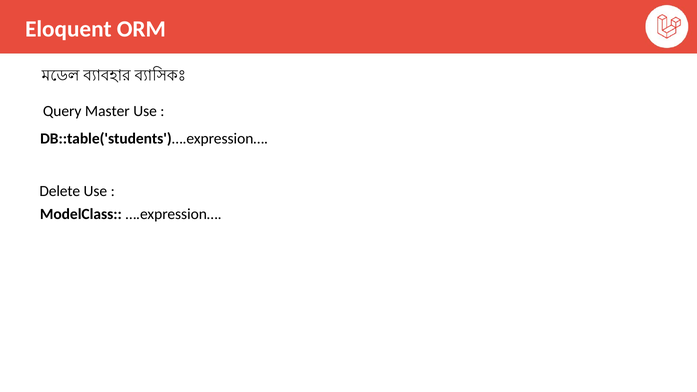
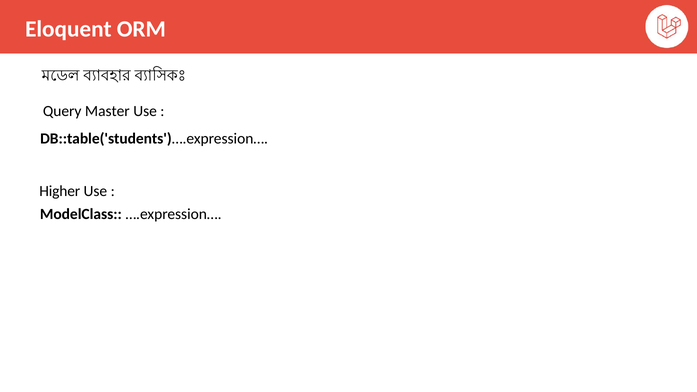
Delete: Delete -> Higher (60, 191)
